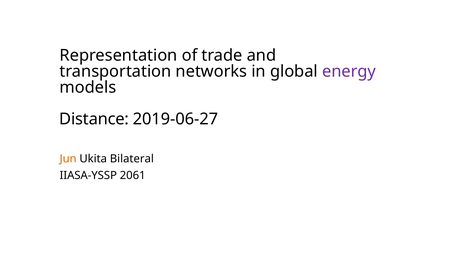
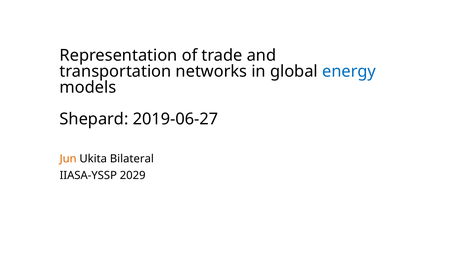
energy colour: purple -> blue (349, 71)
Distance: Distance -> Shepard (94, 119)
2061: 2061 -> 2029 (133, 176)
